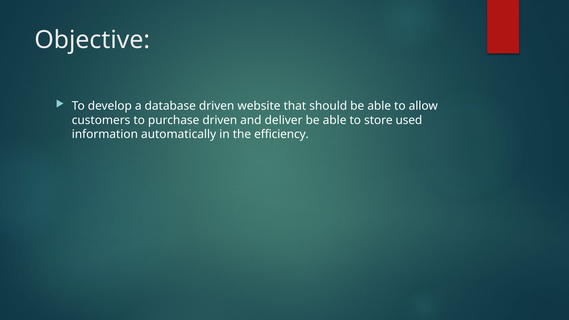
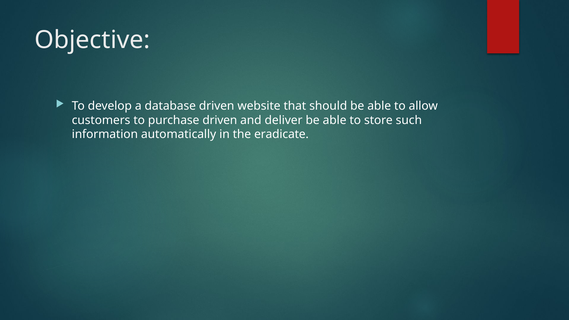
used: used -> such (409, 120)
efficiency: efficiency -> eradicate (281, 134)
